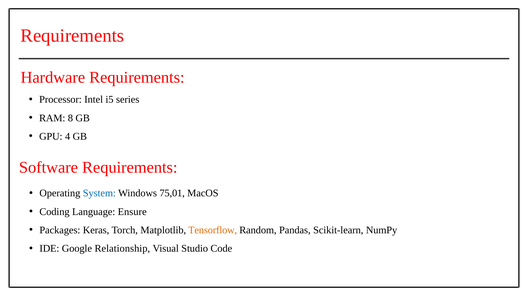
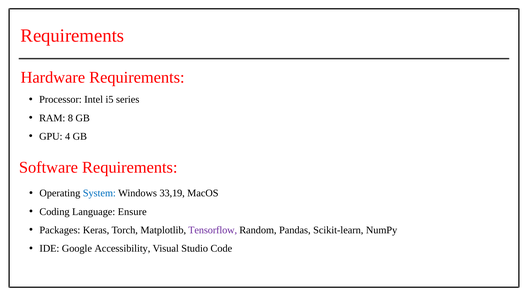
75,01: 75,01 -> 33,19 (172, 194)
Tensorflow colour: orange -> purple (213, 230)
Relationship: Relationship -> Accessibility (122, 249)
